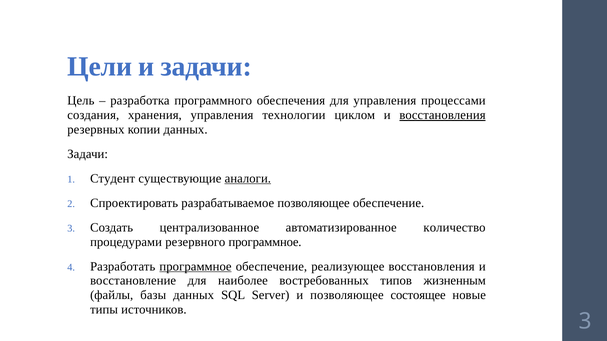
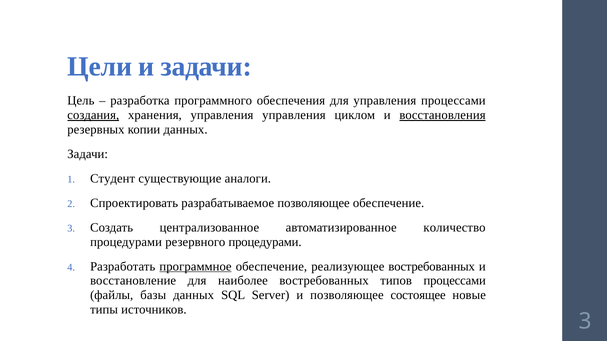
создания underline: none -> present (93, 115)
управления технологии: технологии -> управления (294, 115)
аналоги underline: present -> none (248, 179)
резервного программное: программное -> процедурами (265, 242)
реализующее восстановления: восстановления -> востребованных (432, 267)
типов жизненным: жизненным -> процессами (455, 281)
